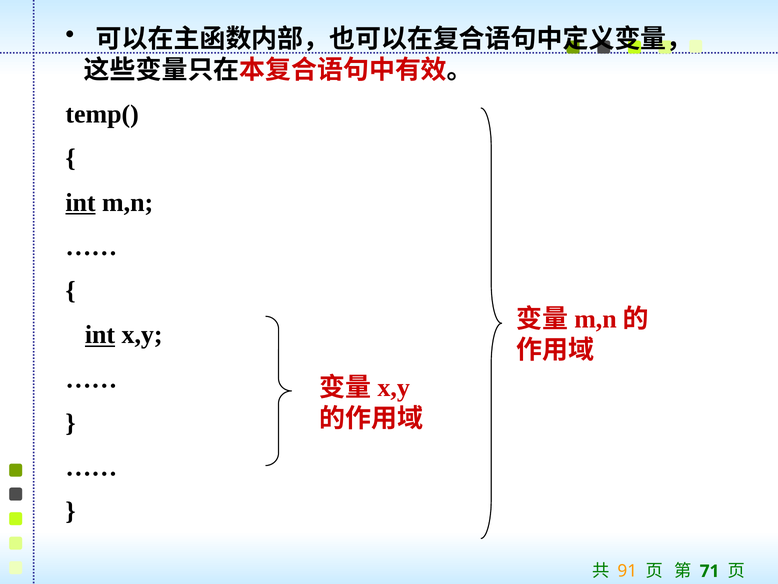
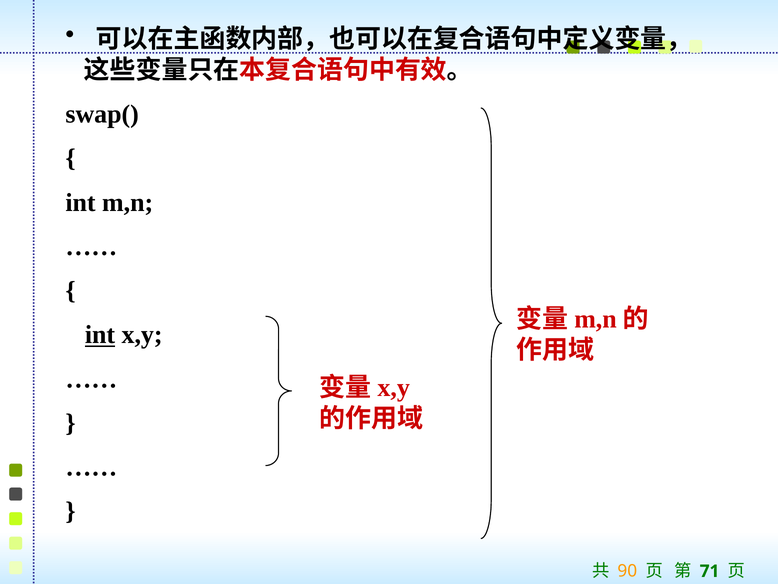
temp(: temp( -> swap( (102, 114)
int underline: present -> none (81, 202)
91: 91 -> 90 (627, 571)
